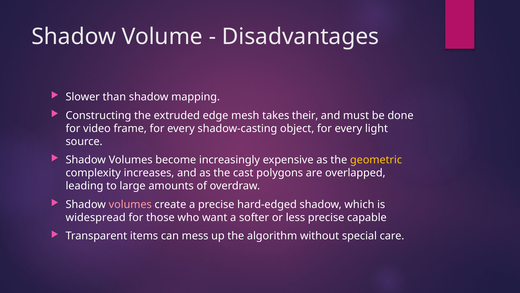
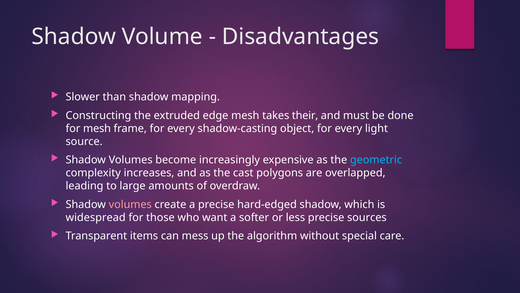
for video: video -> mesh (97, 128)
geometric colour: yellow -> light blue (376, 160)
capable: capable -> sources (367, 217)
